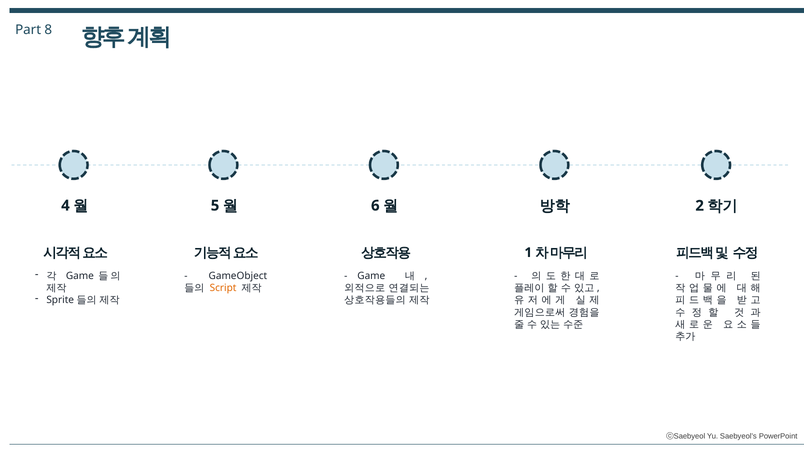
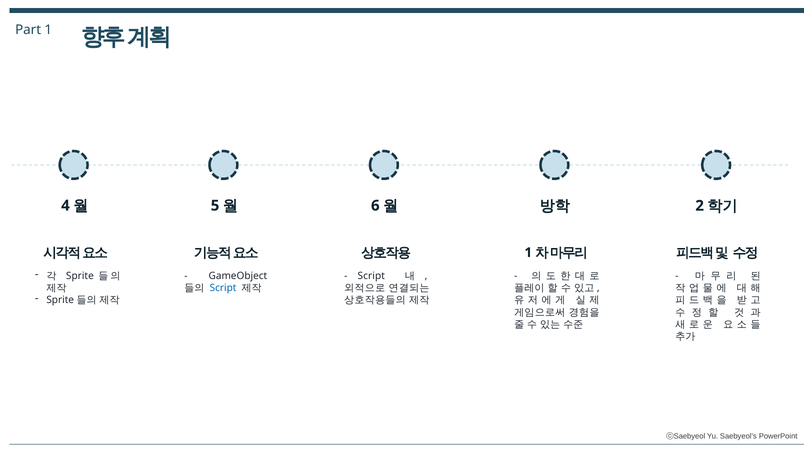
Part 8: 8 -> 1 (48, 30)
Game: Game -> Sprite (80, 276)
Game: Game -> Script (371, 276)
Script colour: orange -> blue (223, 288)
